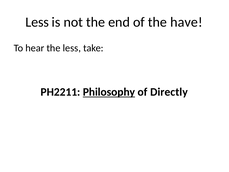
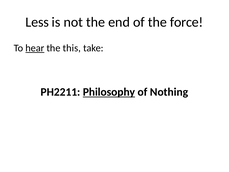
have: have -> force (187, 22)
hear underline: none -> present (35, 48)
the less: less -> this (72, 48)
Directly: Directly -> Nothing (169, 92)
